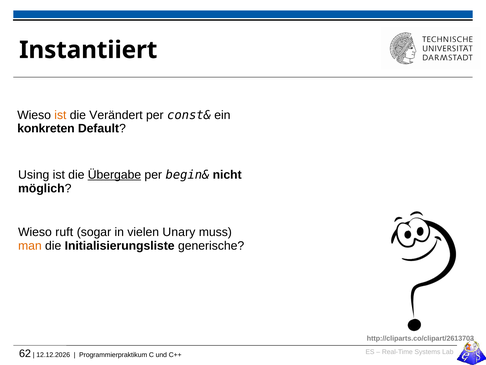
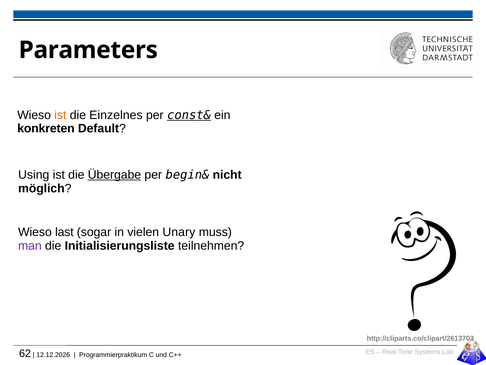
Instantiiert: Instantiiert -> Parameters (88, 50)
Verändert: Verändert -> Einzelnes (116, 115)
const& underline: none -> present (189, 115)
ruft: ruft -> last (64, 232)
man colour: orange -> purple (30, 245)
generische: generische -> teilnehmen (211, 245)
